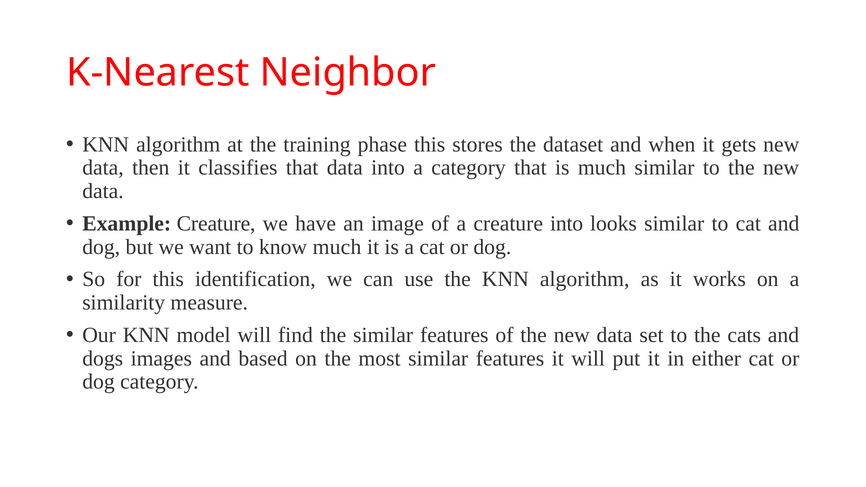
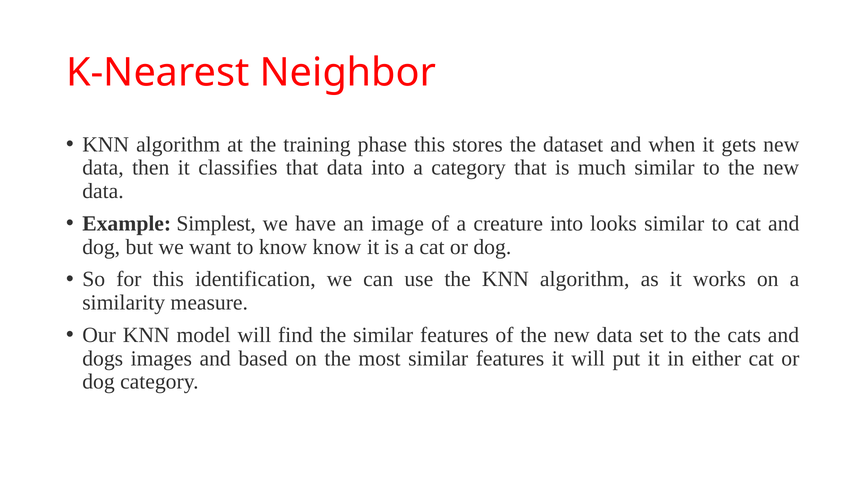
Example Creature: Creature -> Simplest (216, 224)
know much: much -> know (337, 247)
